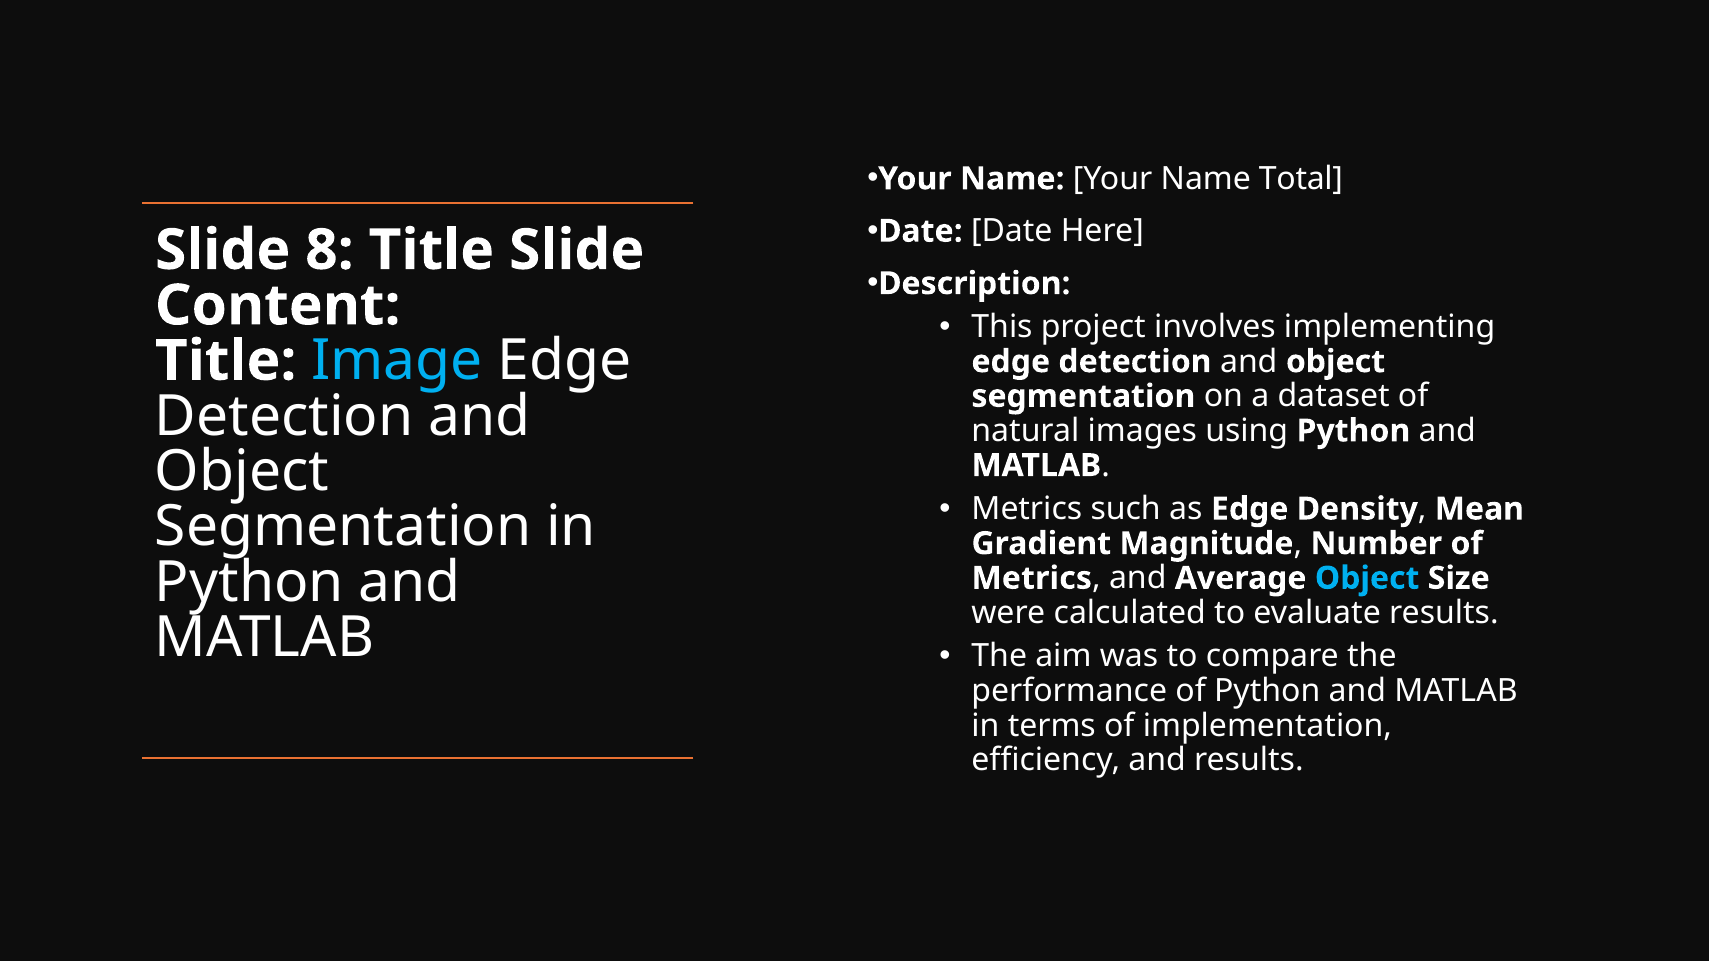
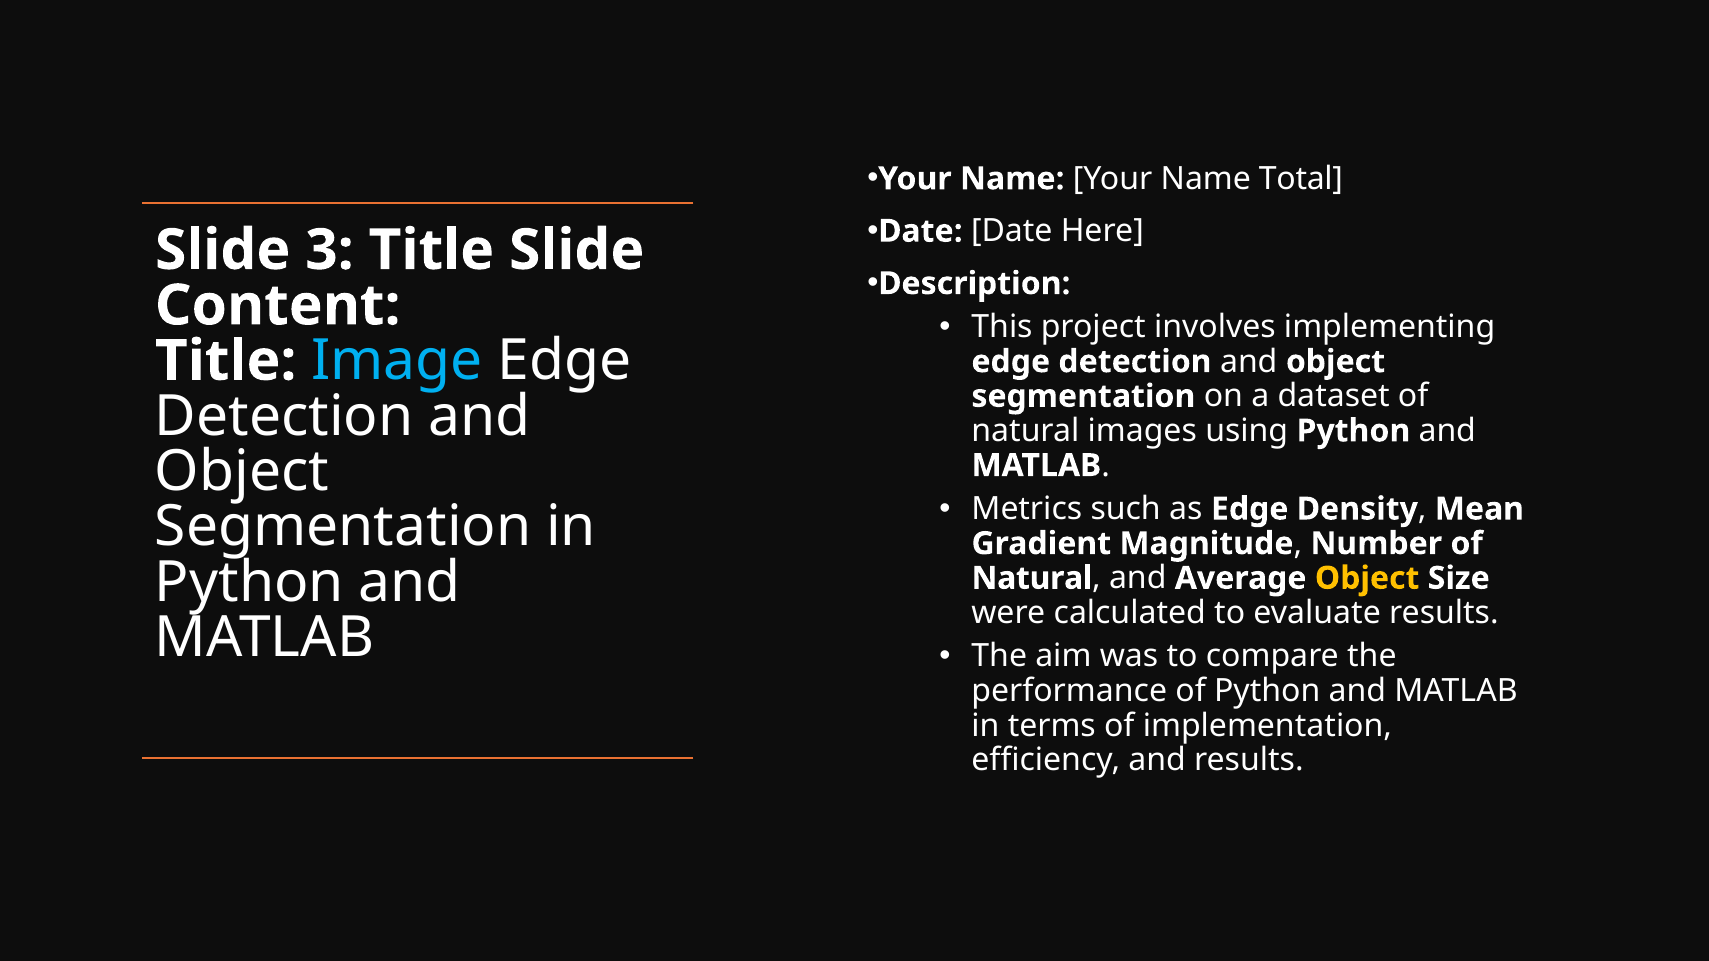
8: 8 -> 3 (329, 250)
Metrics: Metrics -> Natural (1032, 578)
Object colour: light blue -> yellow (1367, 578)
